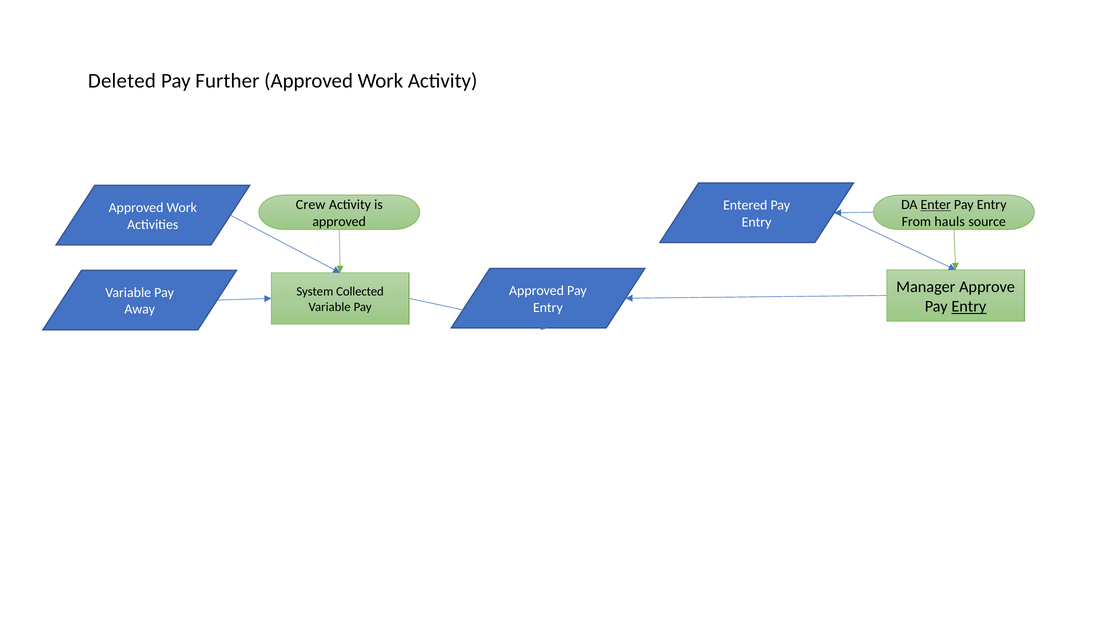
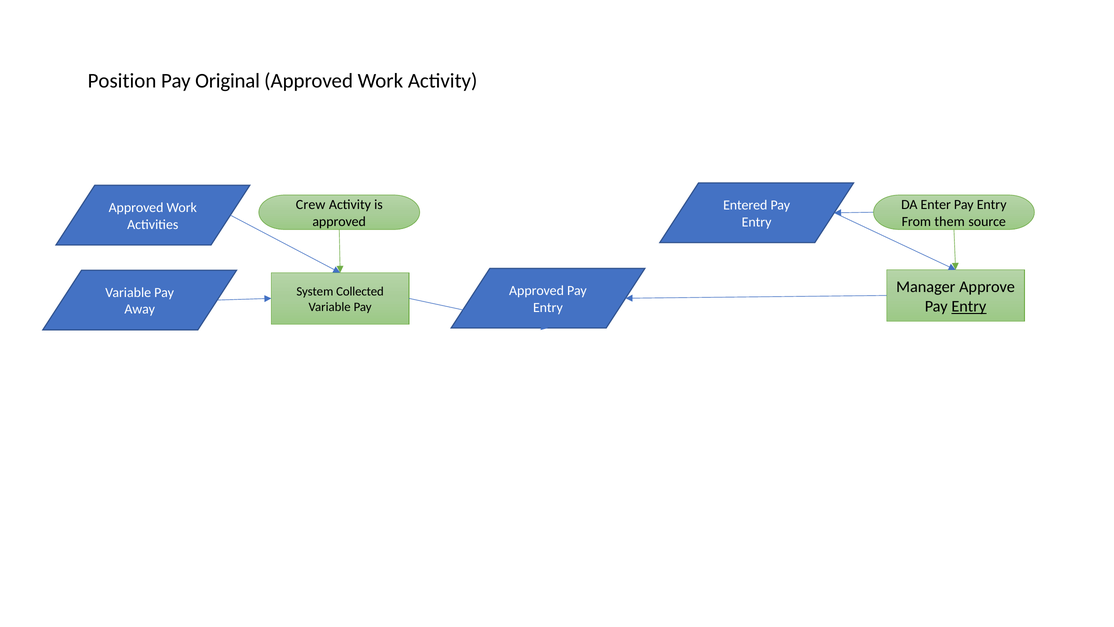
Deleted: Deleted -> Position (122, 81)
Further: Further -> Original (228, 81)
Enter underline: present -> none (936, 205)
hauls: hauls -> them (950, 221)
